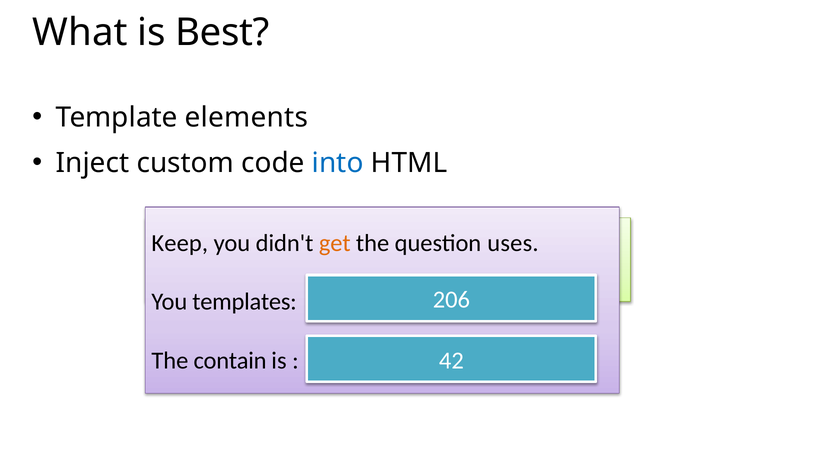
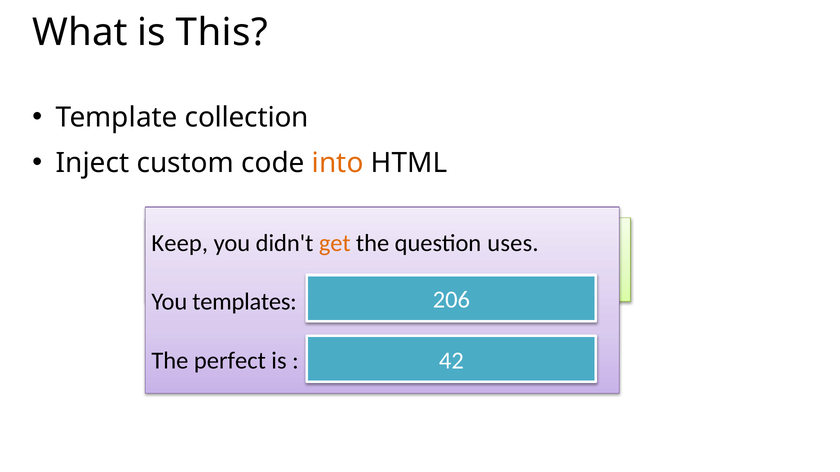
Best: Best -> This (222, 33)
elements: elements -> collection (247, 118)
into colour: blue -> orange (338, 163)
contain: contain -> perfect (230, 361)
